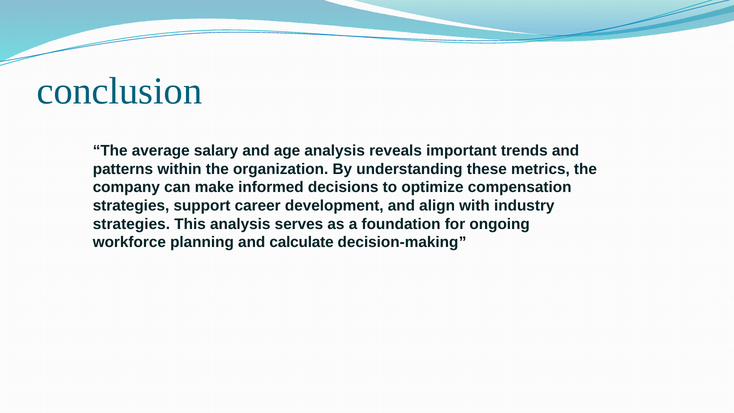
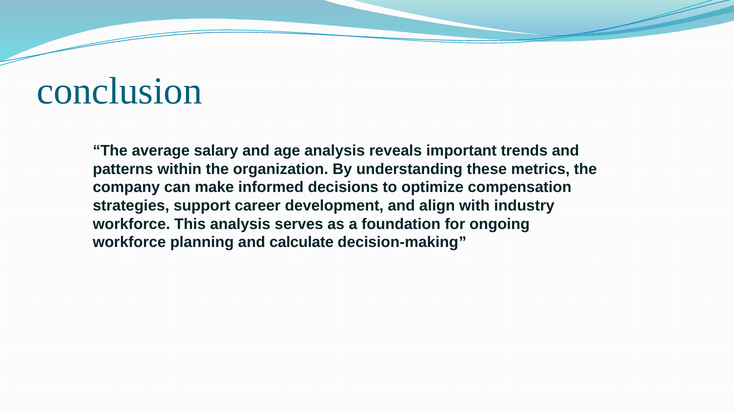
strategies: strategies -> workforce (131, 224)
